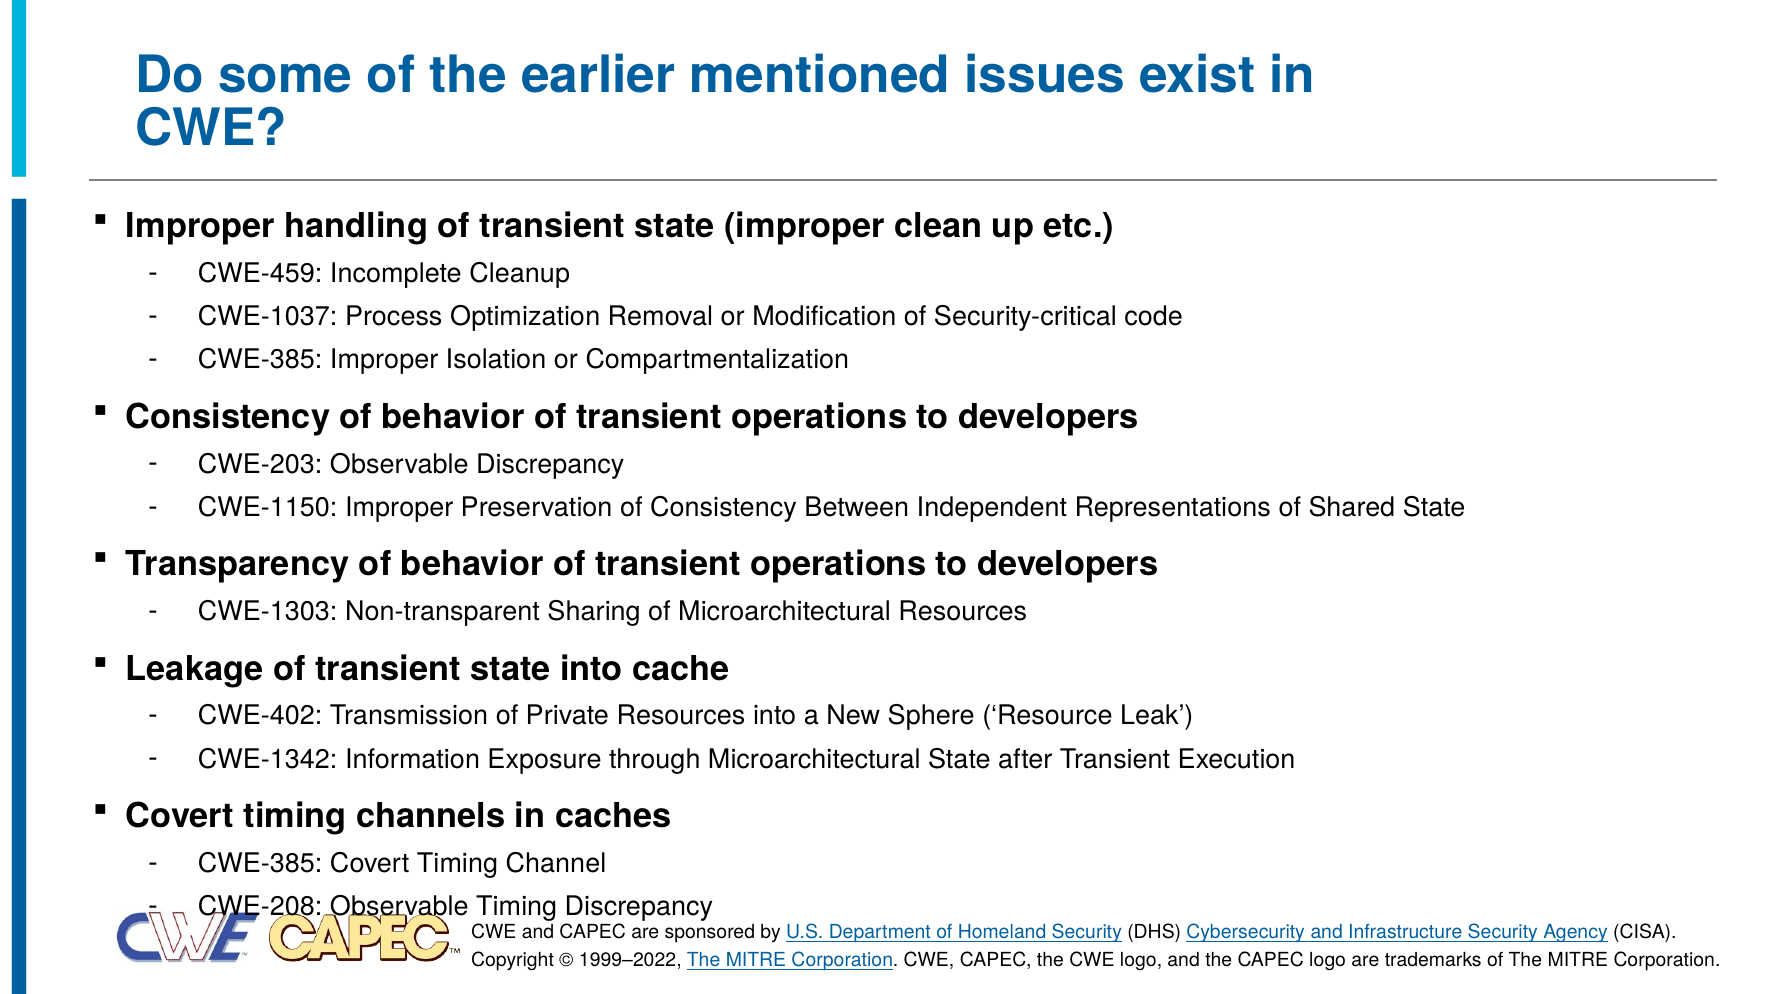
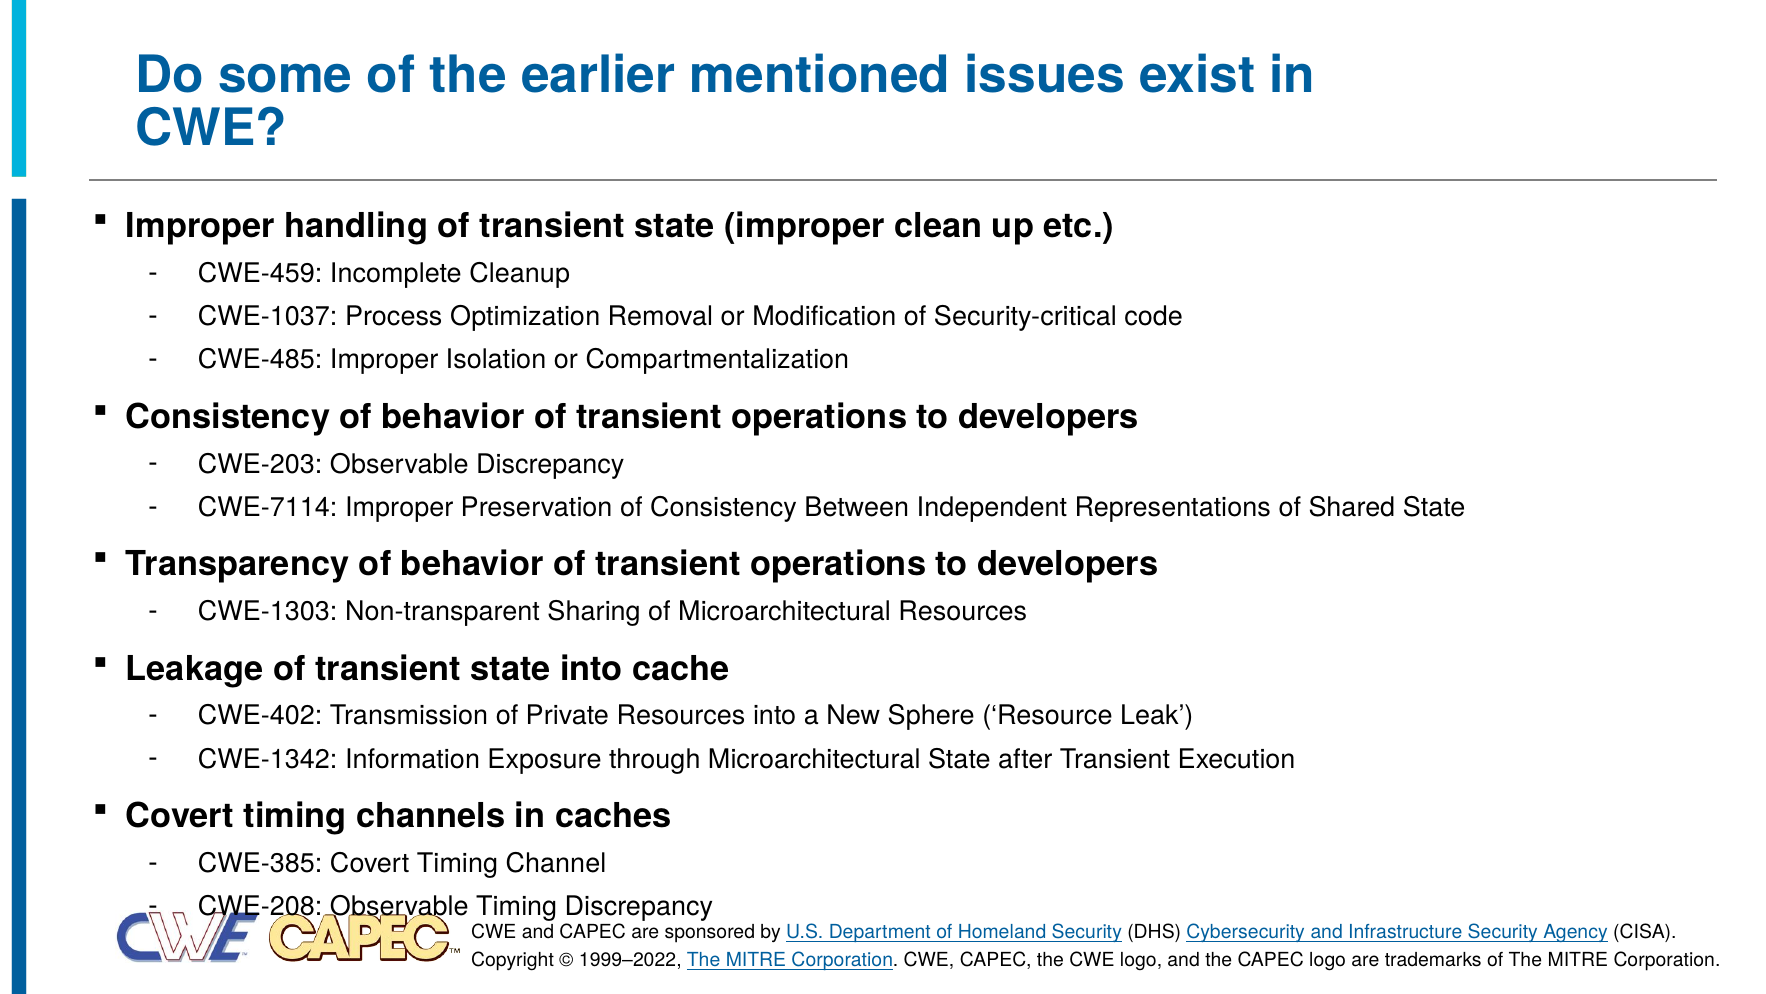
CWE-385: CWE-385 -> CWE-485 (260, 360)
CWE-1150: CWE-1150 -> CWE-7114 (268, 507)
